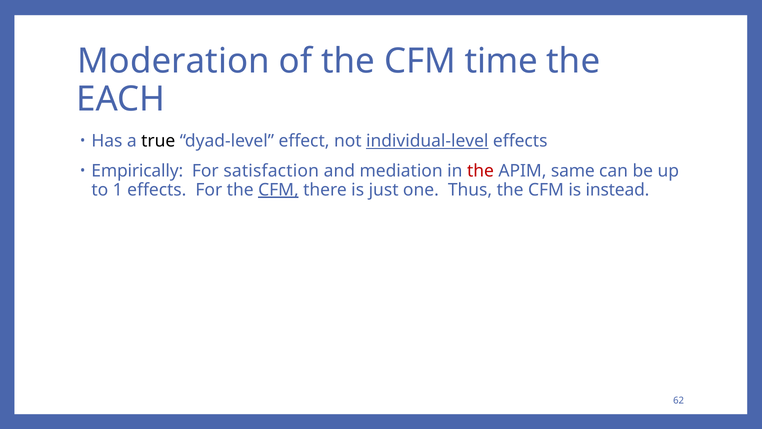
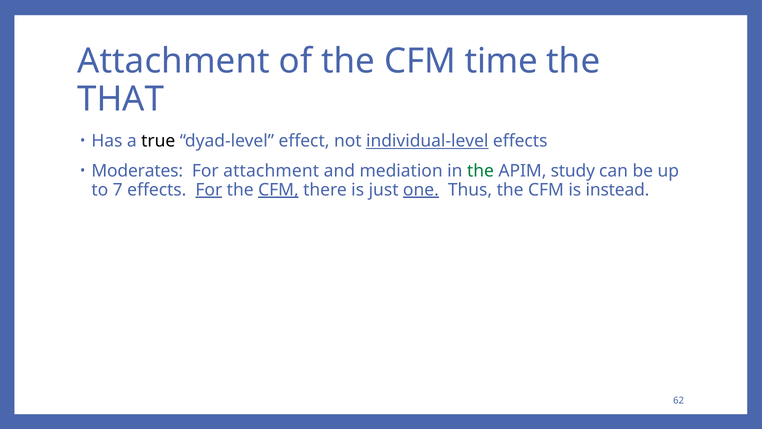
Moderation: Moderation -> Attachment (173, 61)
EACH: EACH -> THAT (121, 99)
Empirically: Empirically -> Moderates (137, 171)
For satisfaction: satisfaction -> attachment (271, 171)
the colour: red -> green (480, 171)
same: same -> study (573, 171)
1: 1 -> 7 (118, 190)
For underline: none -> present (209, 190)
one underline: none -> present (421, 190)
